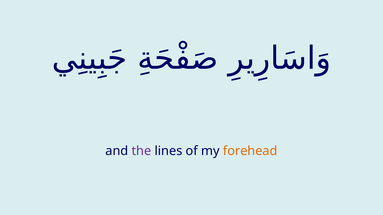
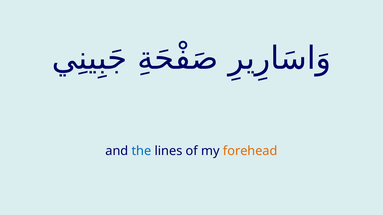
the colour: purple -> blue (141, 151)
